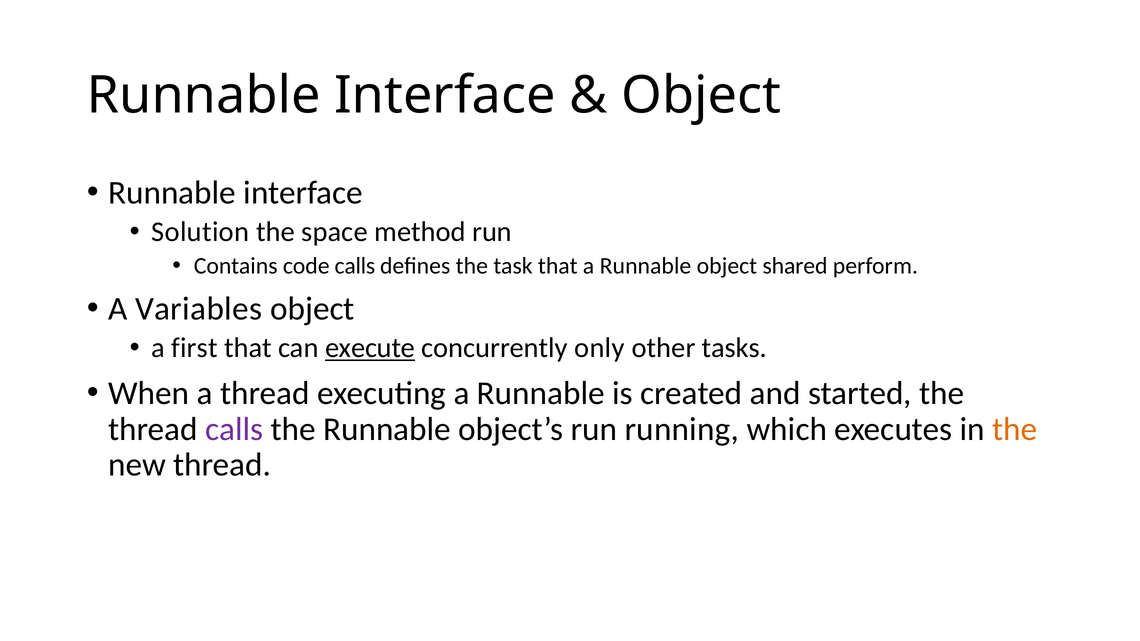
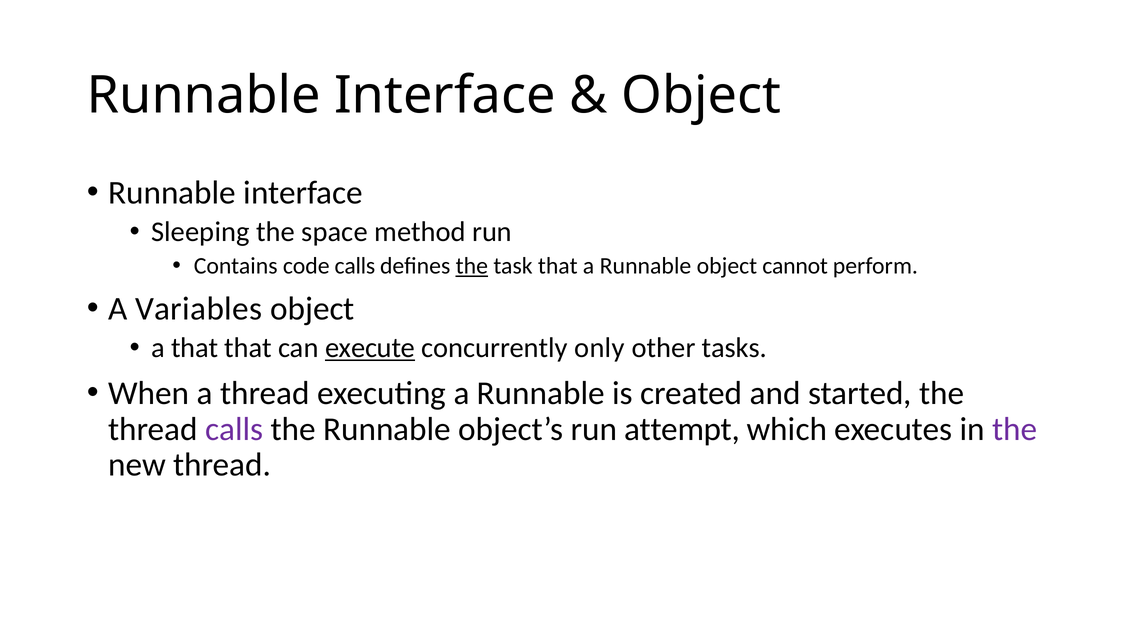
Solution: Solution -> Sleeping (200, 232)
the underline: none -> present (472, 266)
shared: shared -> cannot (795, 266)
a first: first -> that (195, 348)
running: running -> attempt (682, 429)
the colour: orange -> purple (1015, 429)
